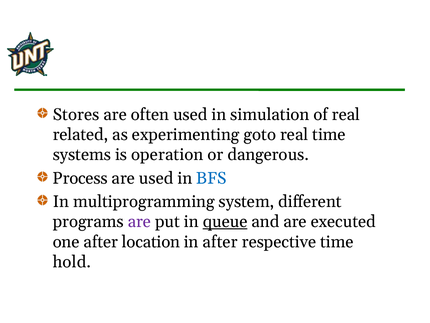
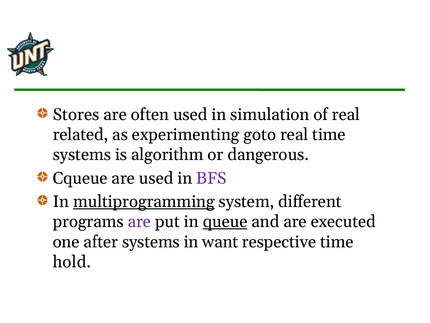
operation: operation -> algorithm (167, 155)
Process: Process -> Cqueue (80, 178)
BFS colour: blue -> purple (211, 178)
multiprogramming underline: none -> present (144, 201)
after location: location -> systems (151, 242)
in after: after -> want (220, 242)
